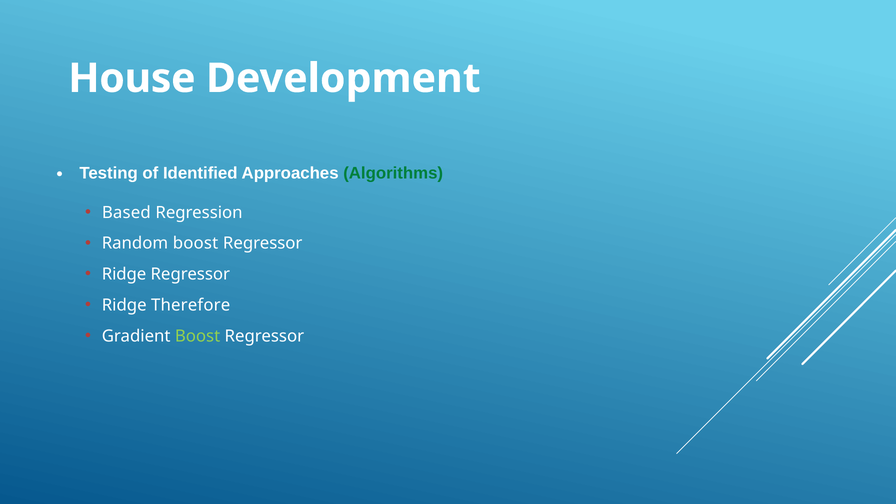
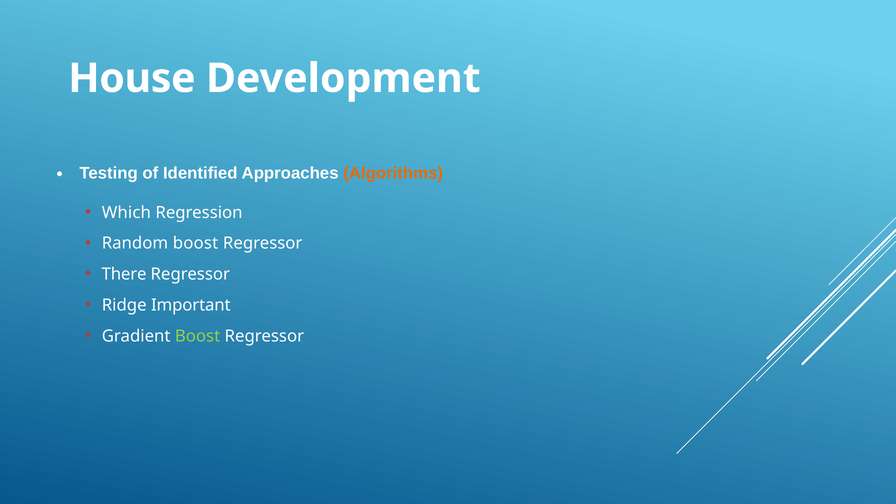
Algorithms colour: green -> orange (393, 173)
Based: Based -> Which (126, 213)
Ridge: Ridge -> There (124, 274)
Therefore: Therefore -> Important (191, 305)
